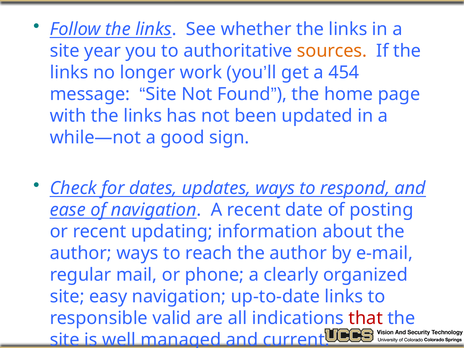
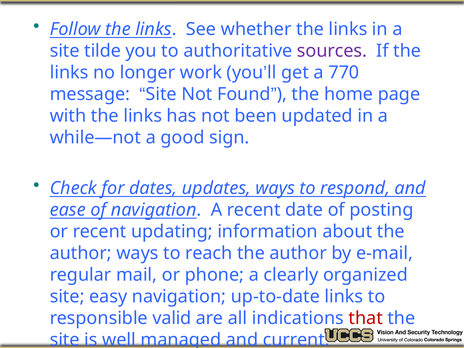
year: year -> tilde (103, 51)
sources colour: orange -> purple (332, 51)
454: 454 -> 770 (344, 73)
